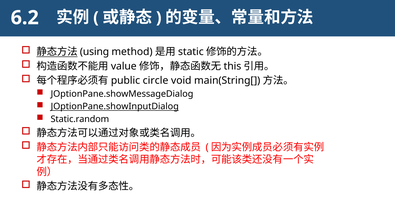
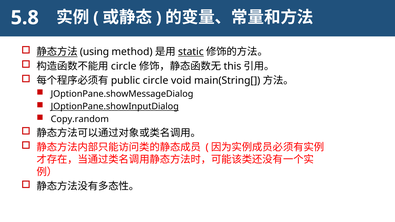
6.2: 6.2 -> 5.8 (25, 18)
static underline: none -> present (191, 52)
value: value -> circle (124, 66)
Static.random: Static.random -> Copy.random (80, 119)
